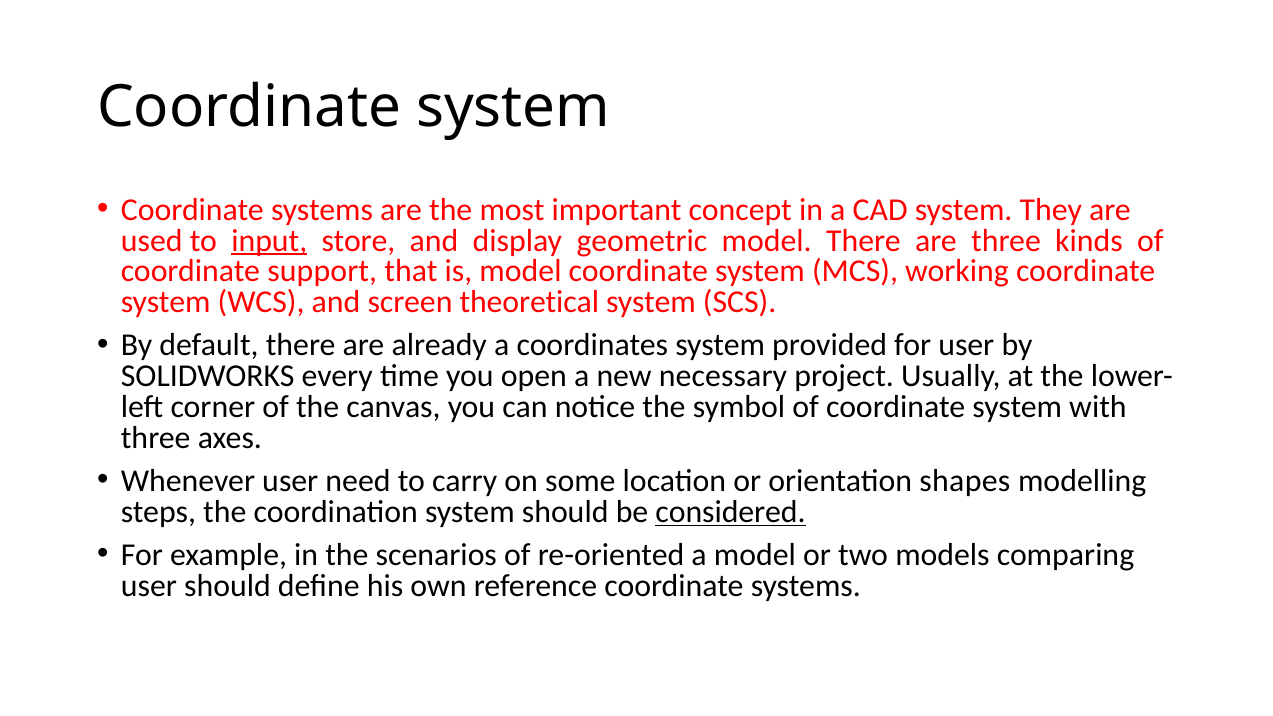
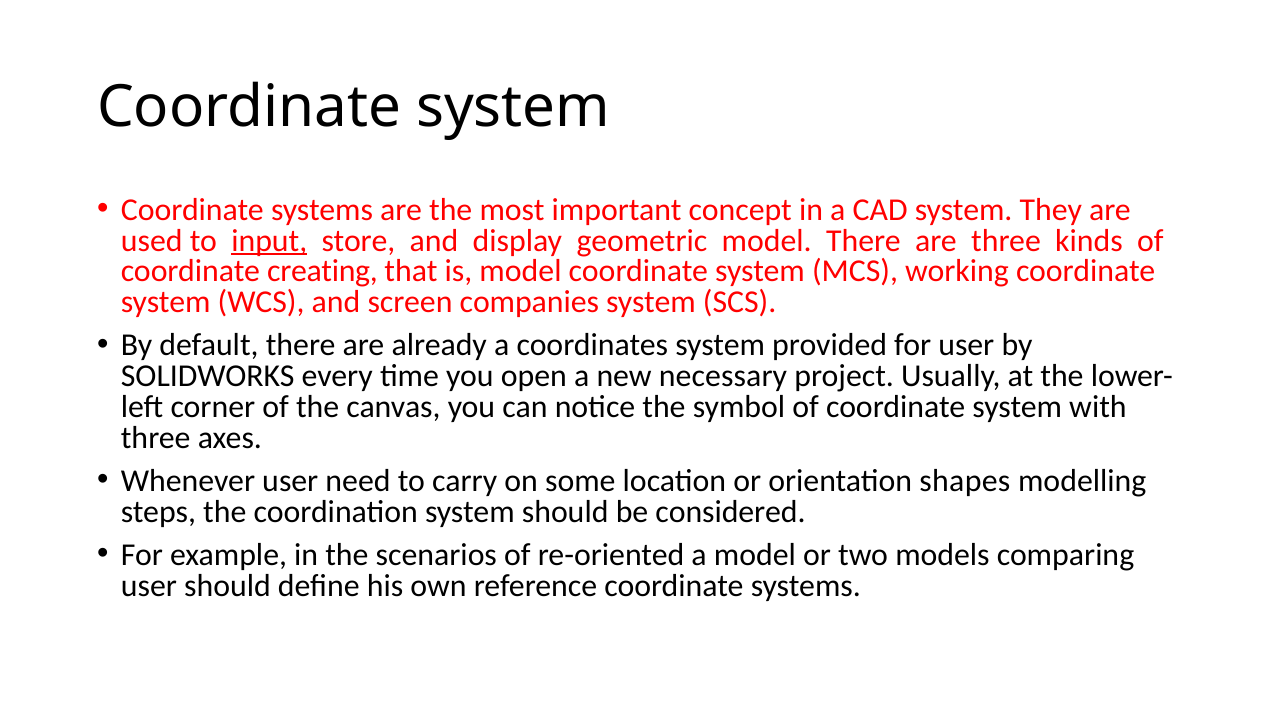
support: support -> creating (322, 271)
theoretical: theoretical -> companies (529, 302)
considered underline: present -> none (731, 512)
